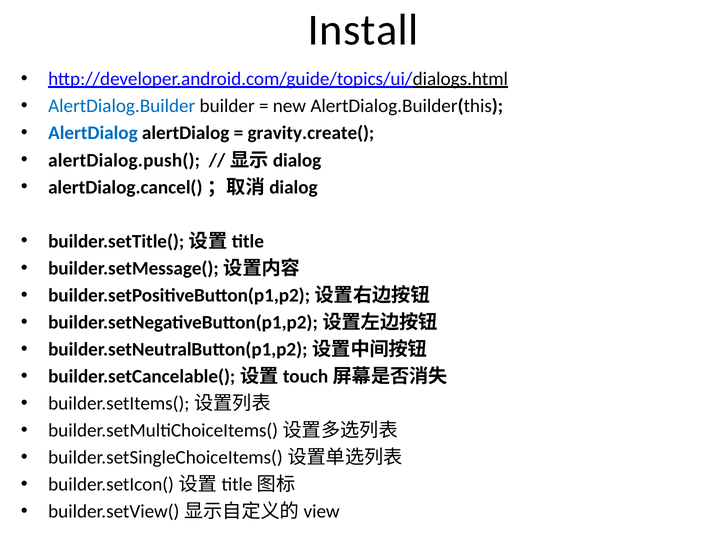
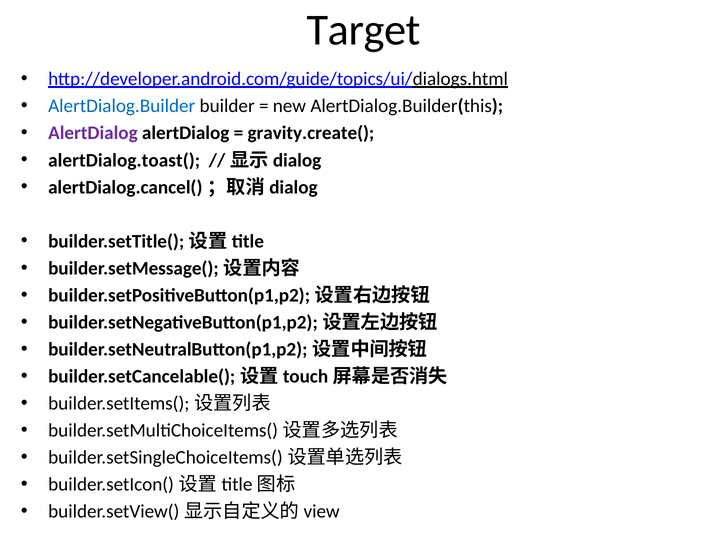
Install: Install -> Target (364, 30)
AlertDialog colour: blue -> purple (93, 133)
alertDialog.push(: alertDialog.push( -> alertDialog.toast( (124, 160)
